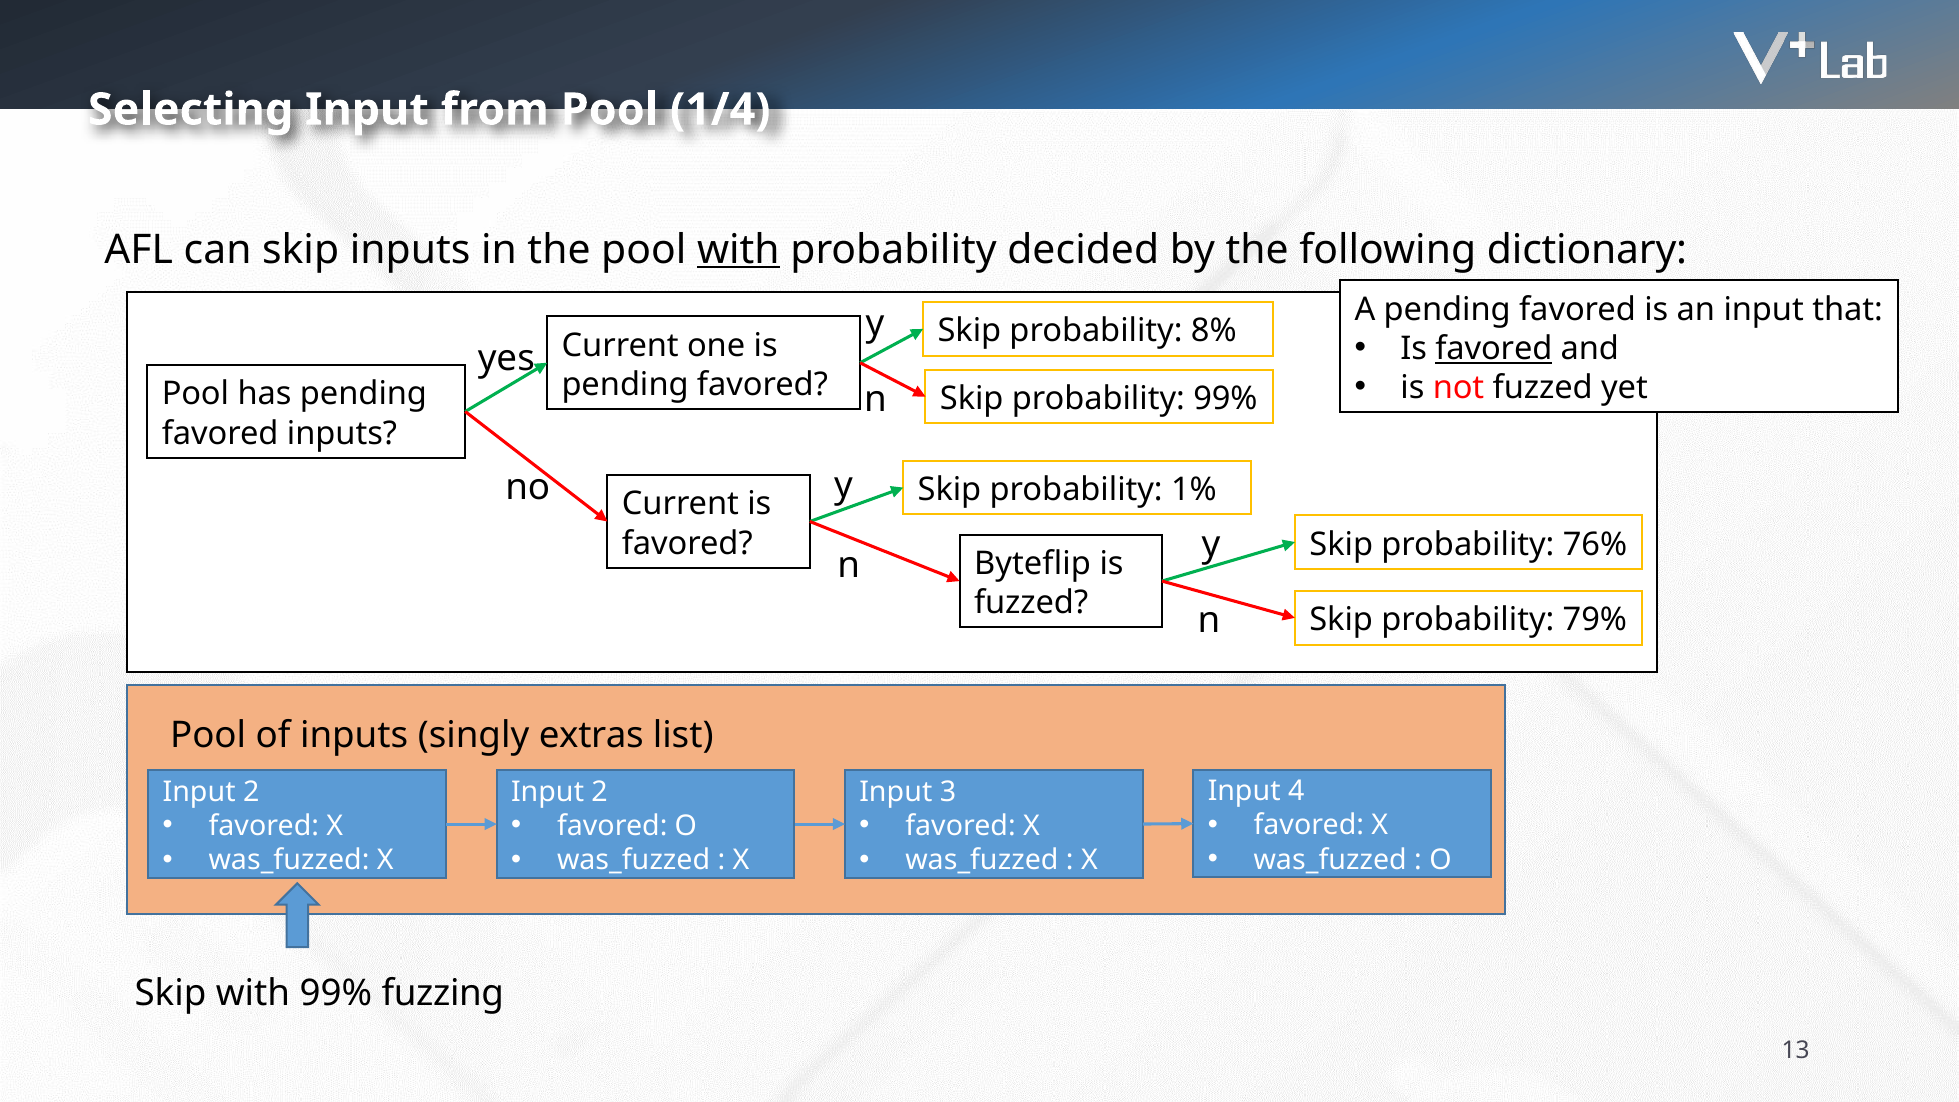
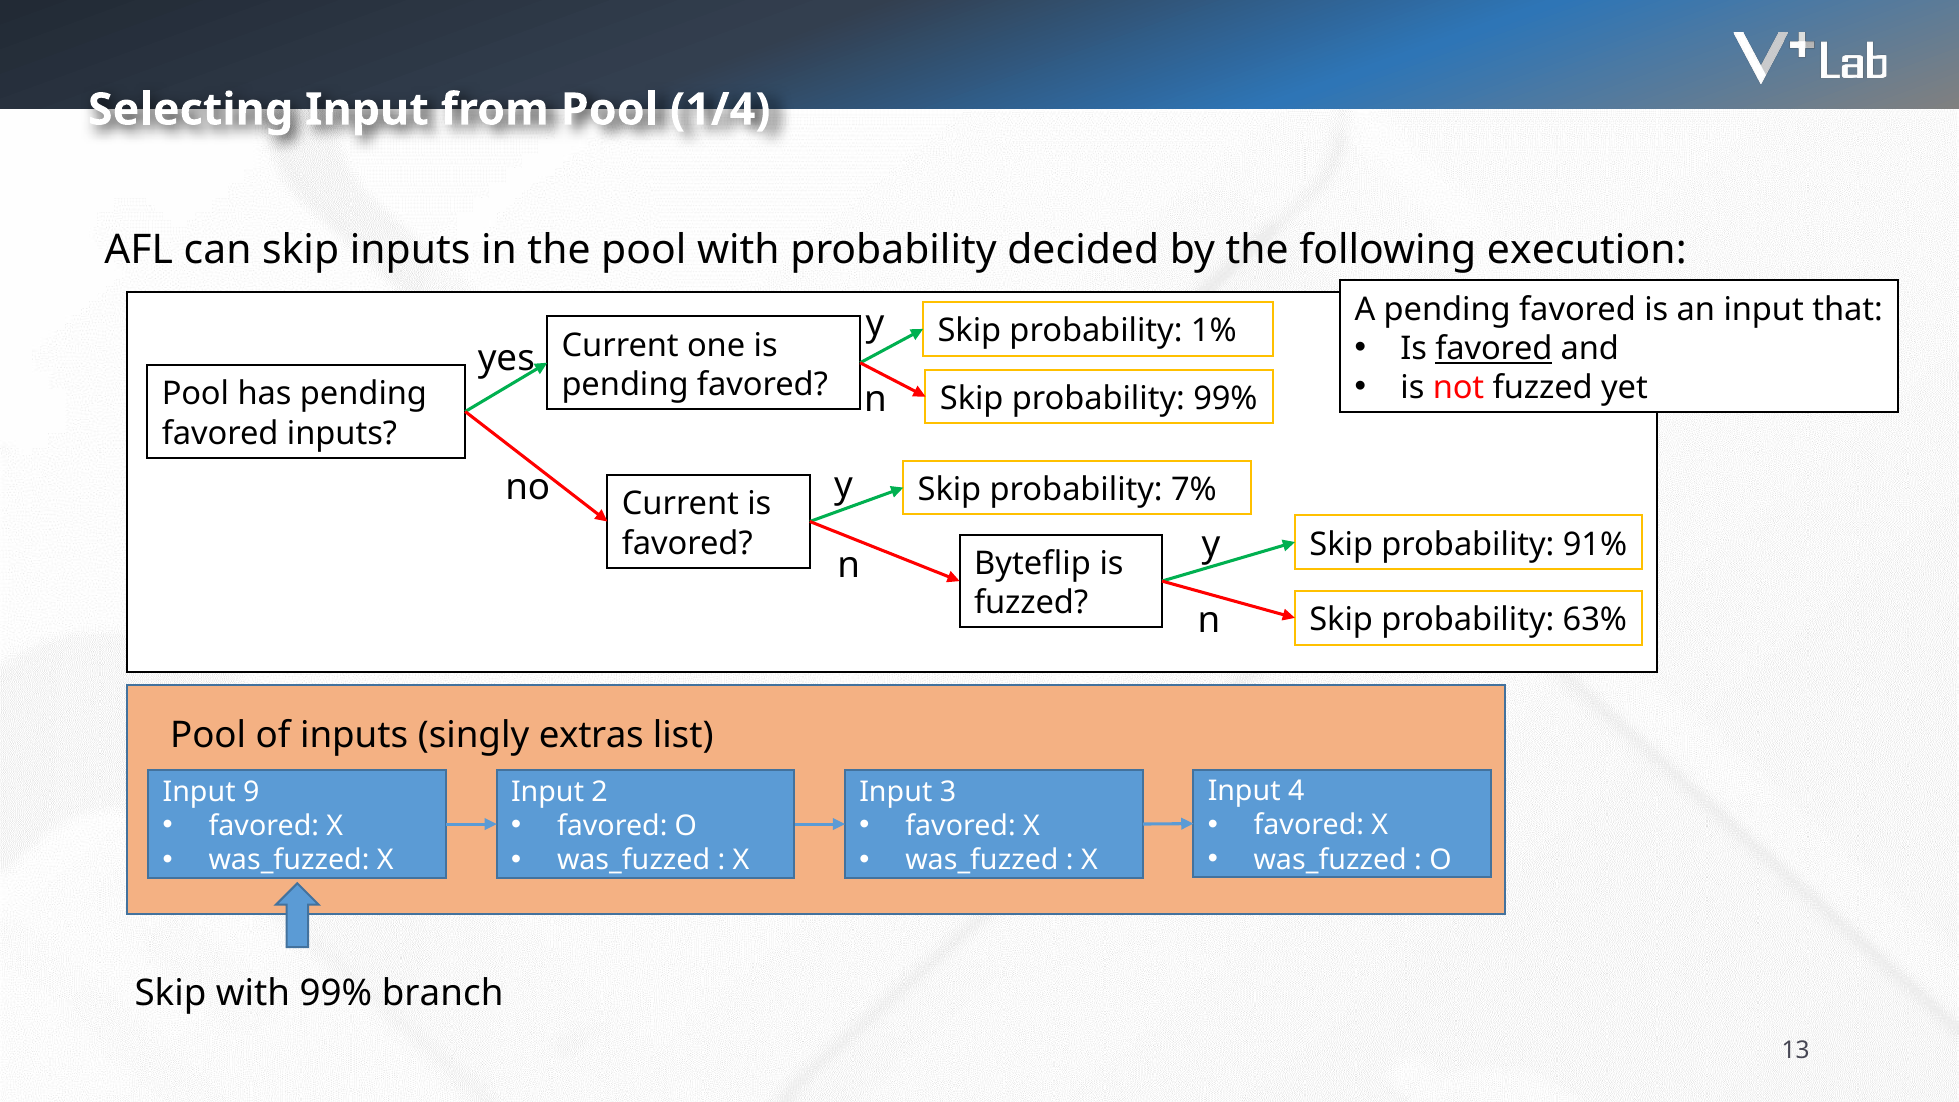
with underline: present -> none (738, 250)
dictionary: dictionary -> execution (1587, 250)
8%: 8% -> 1% (1214, 331)
1%: 1% -> 7% (1194, 490)
76%: 76% -> 91% (1595, 544)
79%: 79% -> 63% (1595, 620)
2: 2 -> 9 (251, 792)
fuzzing: fuzzing -> branch (443, 993)
